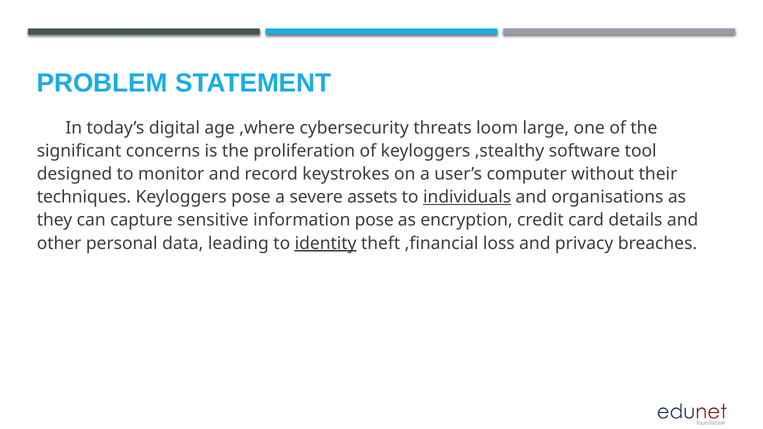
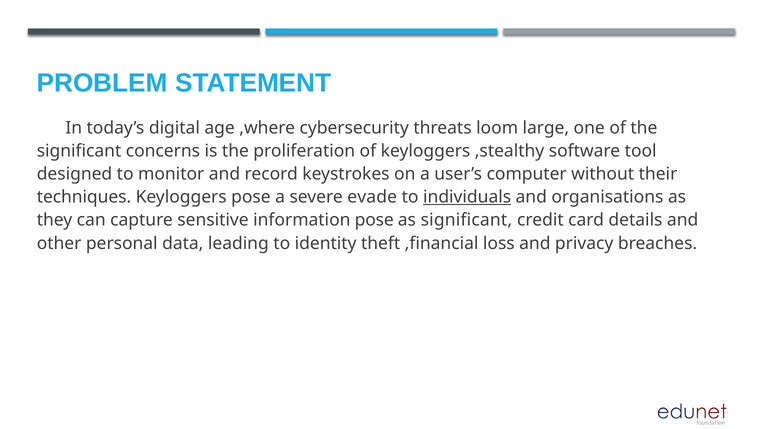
assets: assets -> evade (372, 197)
as encryption: encryption -> significant (466, 220)
identity underline: present -> none (326, 243)
